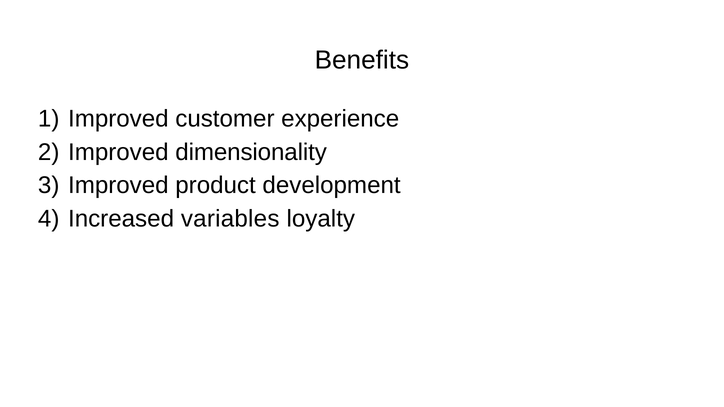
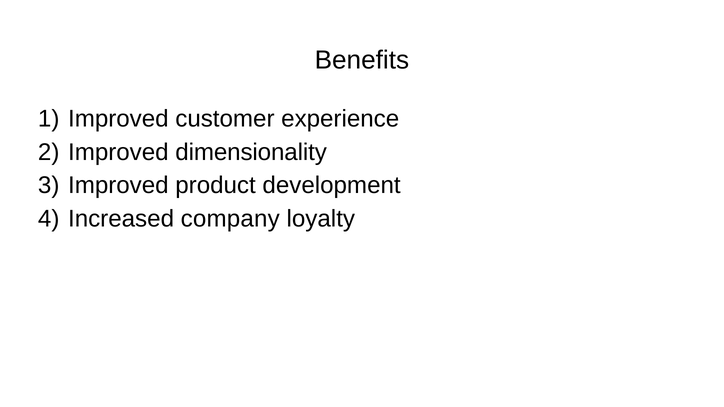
variables: variables -> company (230, 219)
